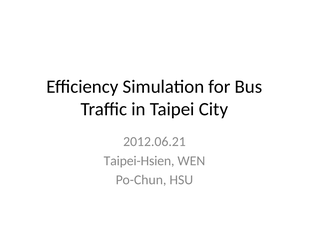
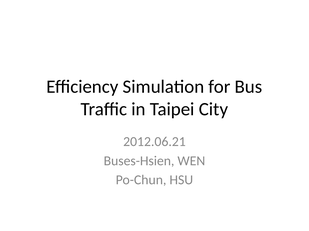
Taipei-Hsien: Taipei-Hsien -> Buses-Hsien (139, 161)
